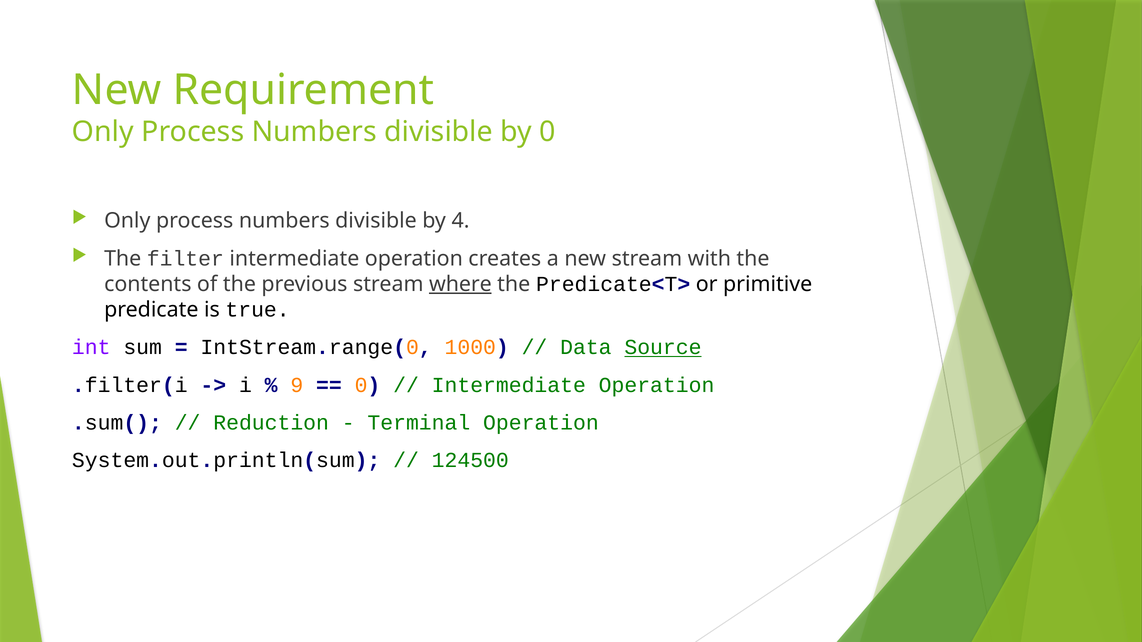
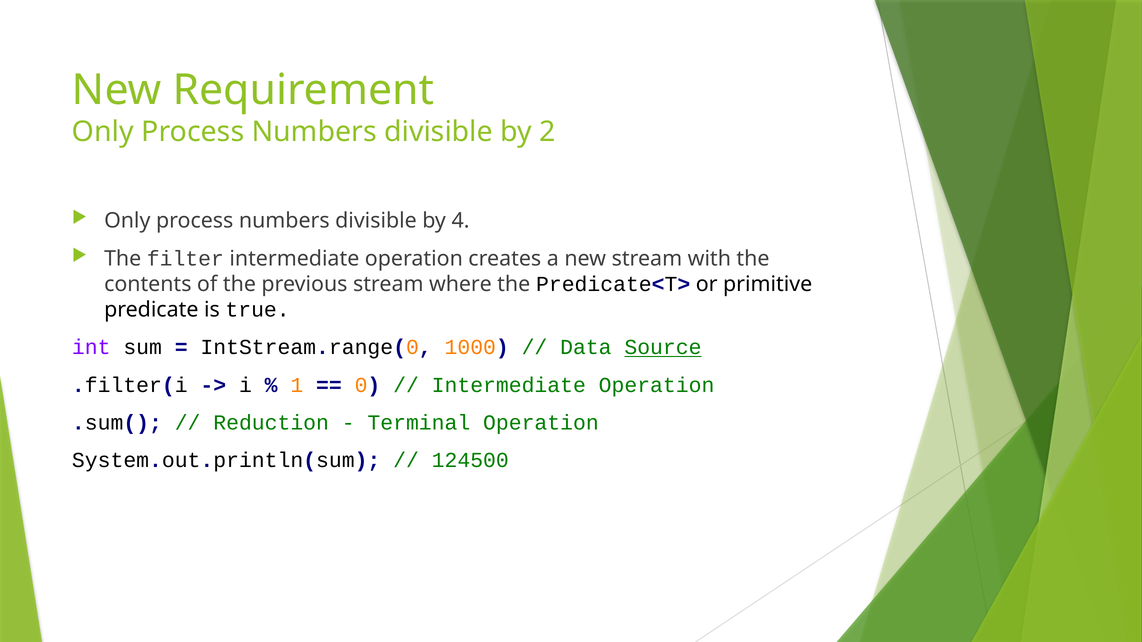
by 0: 0 -> 2 (547, 132)
where underline: present -> none (460, 284)
9: 9 -> 1 (297, 385)
